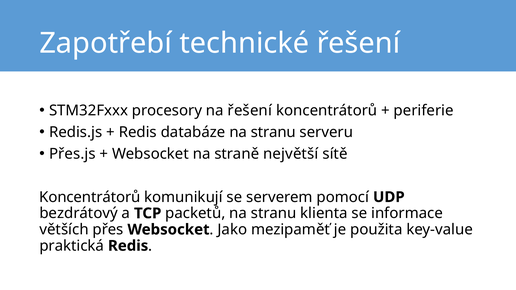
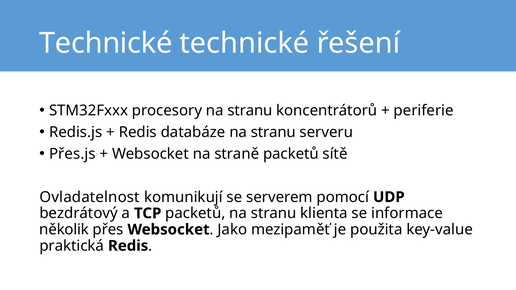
Zapotřebí: Zapotřebí -> Technické (106, 43)
procesory na řešení: řešení -> stranu (250, 111)
straně největší: největší -> packetů (291, 154)
Koncentrátorů: Koncentrátorů -> Ovladatelnost (90, 197)
větších: větších -> několik (64, 230)
